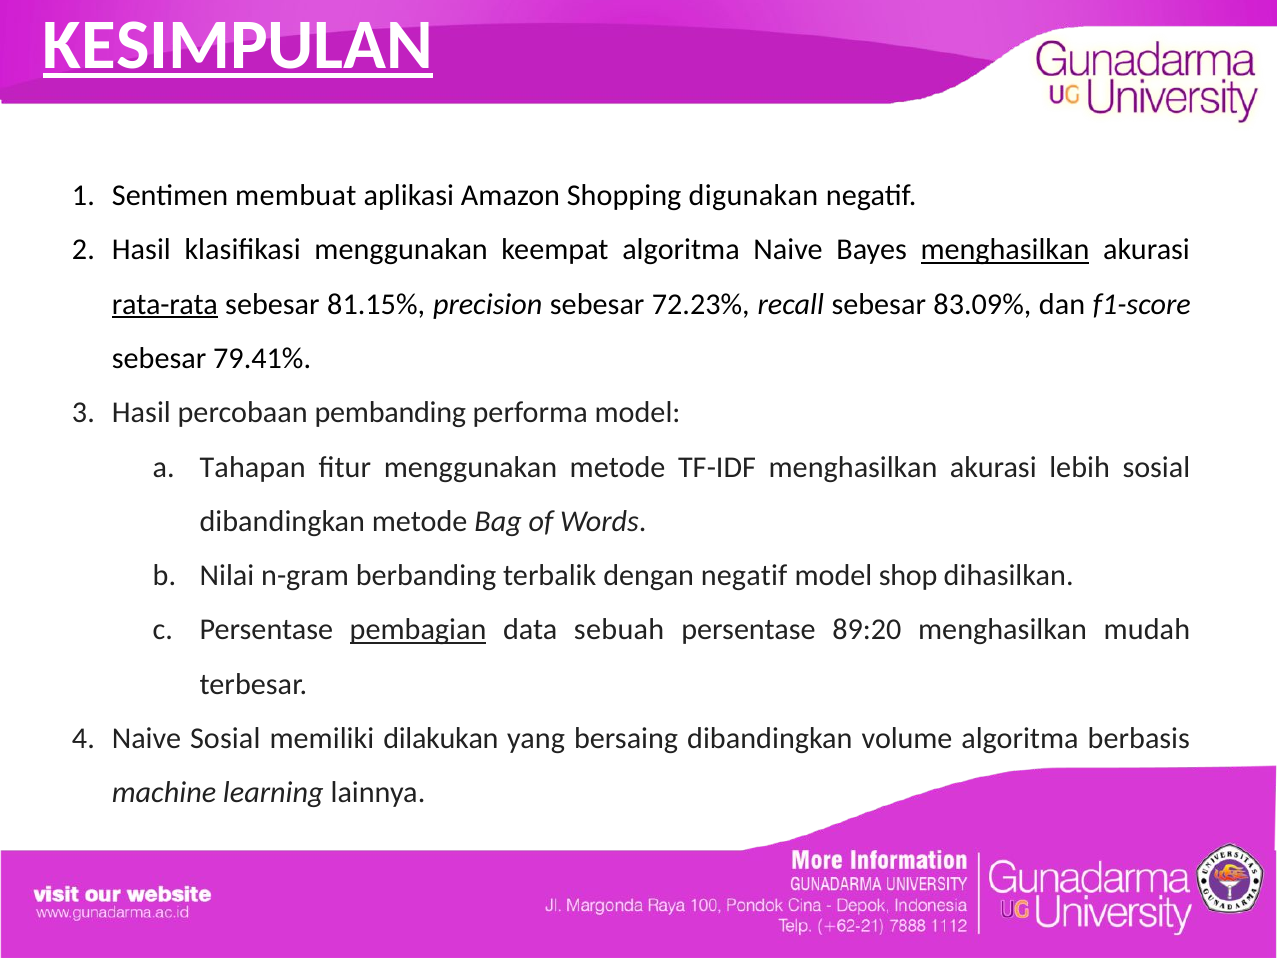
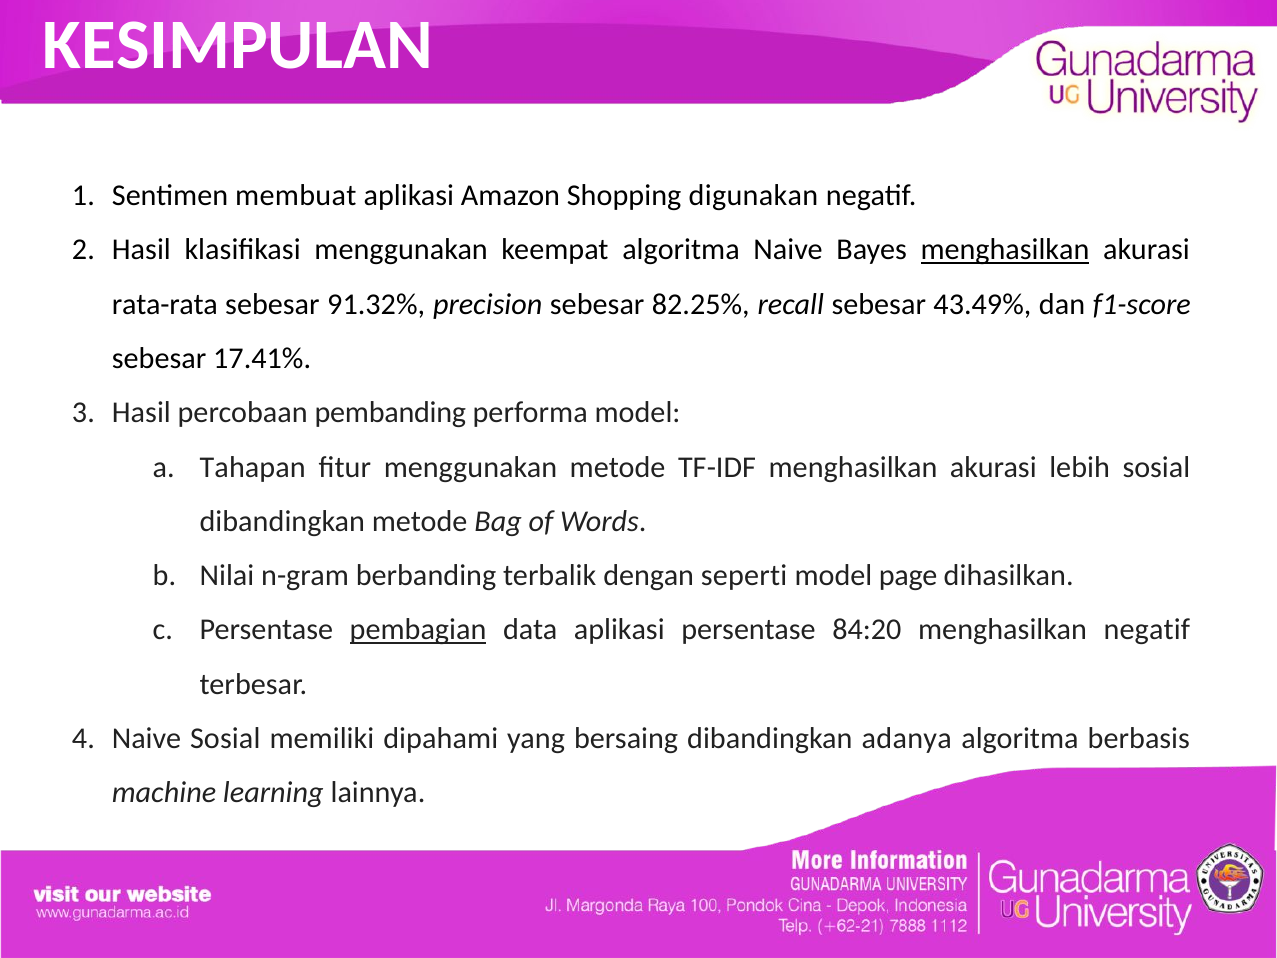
KESIMPULAN underline: present -> none (238, 45)
rata-rata underline: present -> none (165, 304)
81.15%: 81.15% -> 91.32% (376, 304)
72.23%: 72.23% -> 82.25% (701, 304)
83.09%: 83.09% -> 43.49% (982, 304)
79.41%: 79.41% -> 17.41% (262, 358)
dengan negatif: negatif -> seperti (744, 576)
shop: shop -> page (908, 576)
data sebuah: sebuah -> aplikasi (619, 630)
89:20: 89:20 -> 84:20 (867, 630)
menghasilkan mudah: mudah -> negatif (1147, 630)
dilakukan: dilakukan -> dipahami (441, 738)
volume: volume -> adanya (907, 738)
